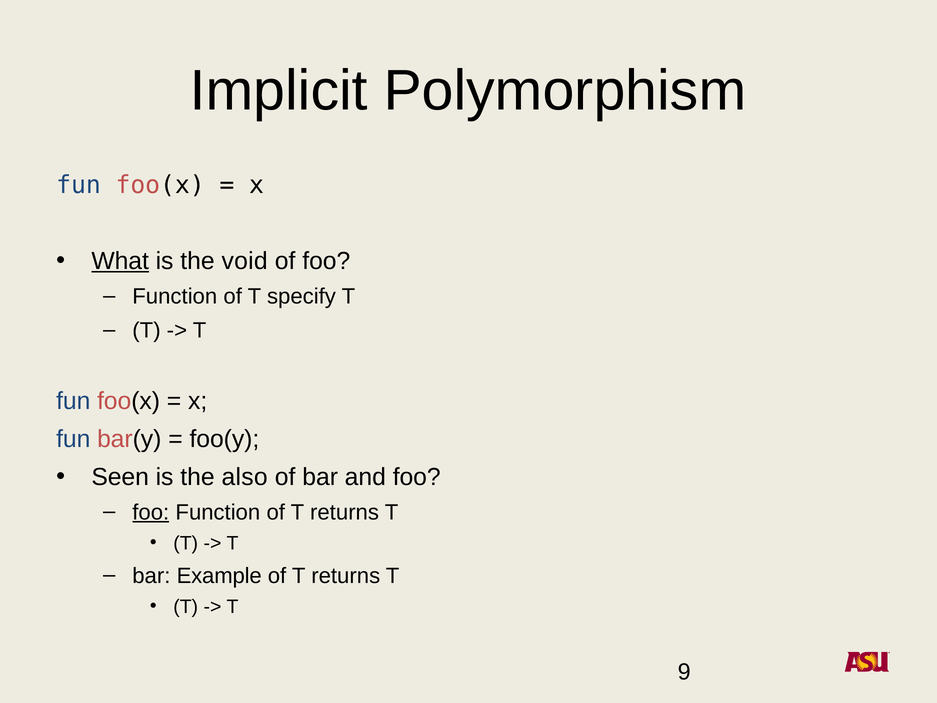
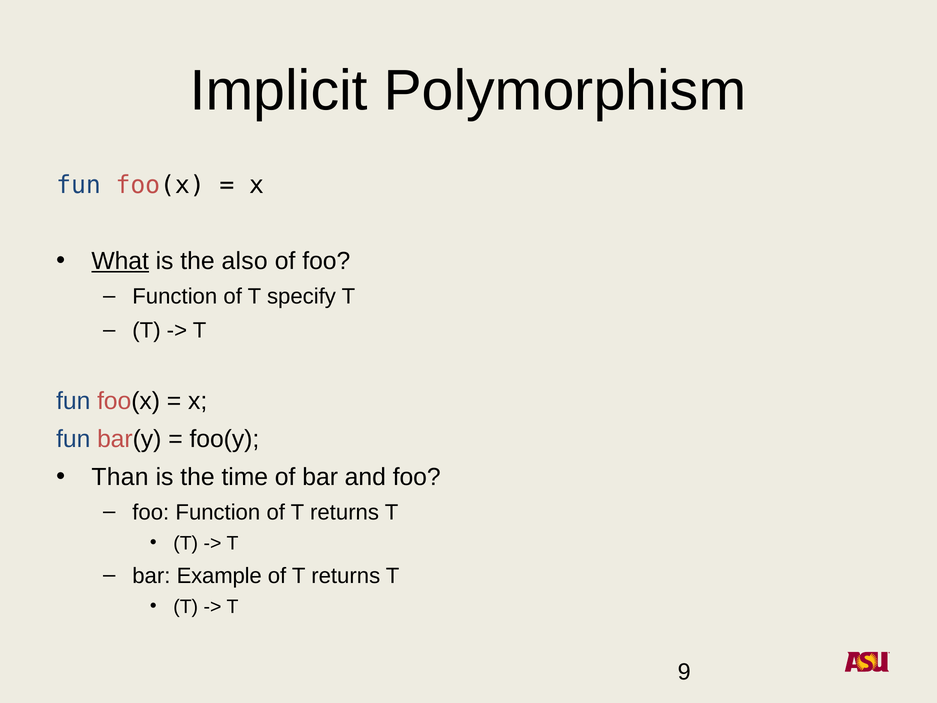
void: void -> also (245, 261)
Seen: Seen -> Than (120, 477)
also: also -> time (245, 477)
foo underline: present -> none (151, 512)
